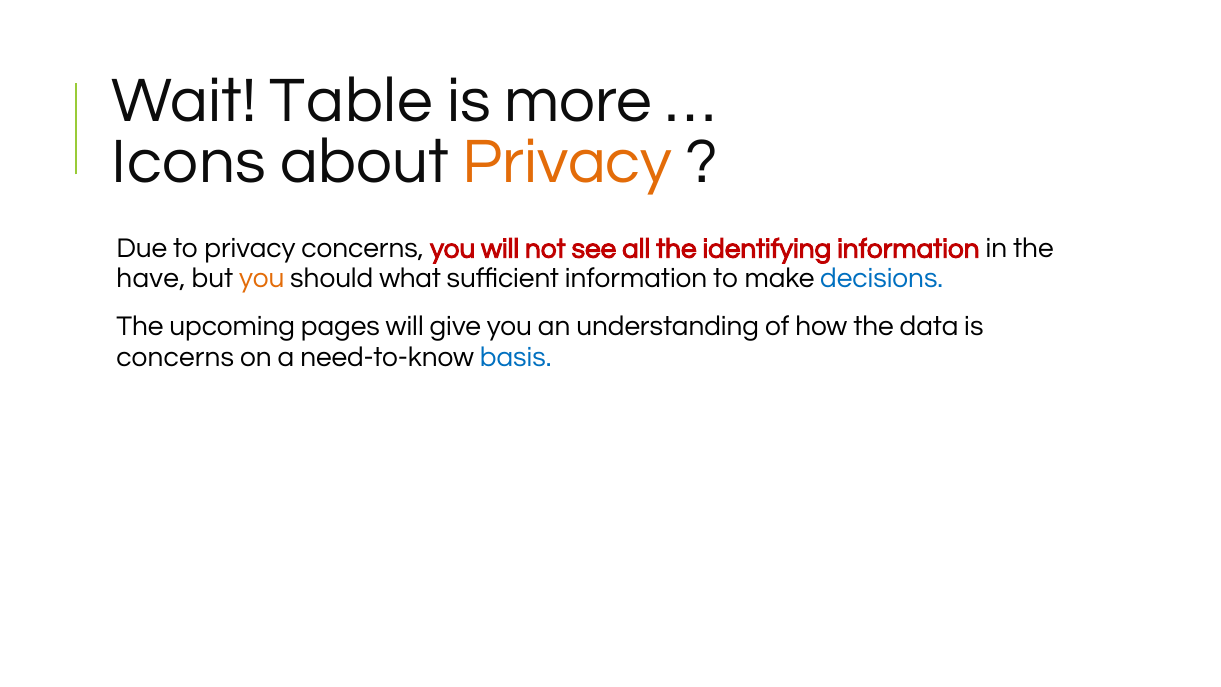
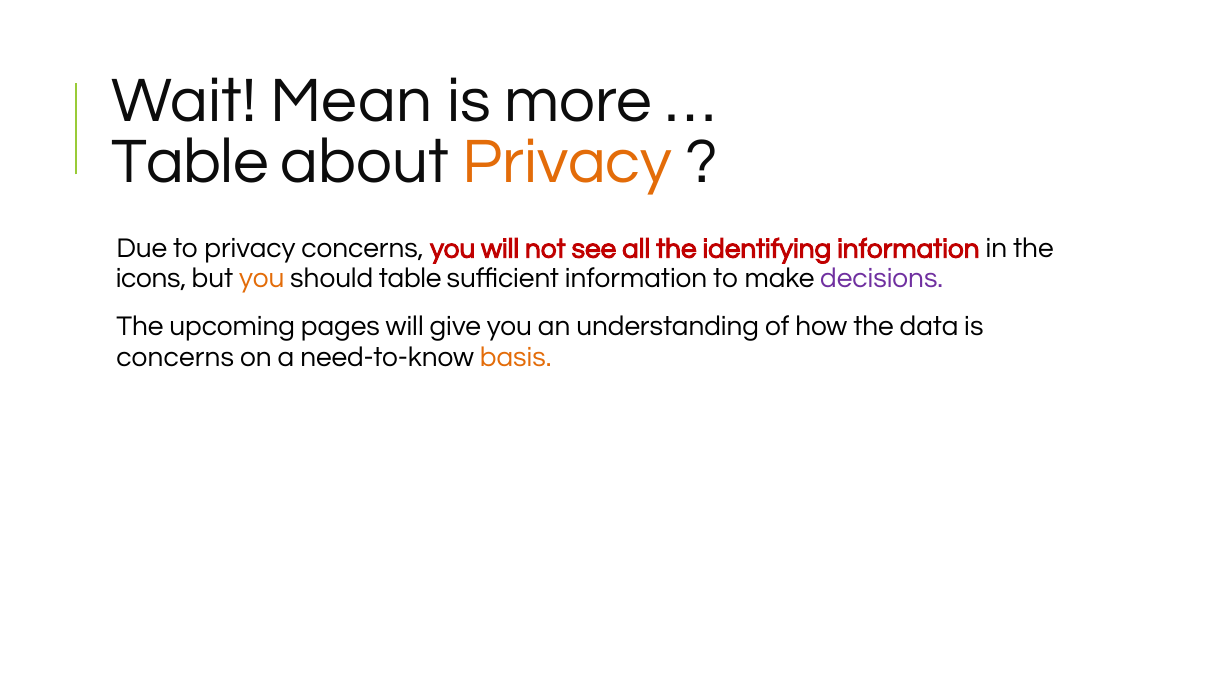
Table: Table -> Mean (351, 100)
Icons: Icons -> Table (190, 162)
have: have -> icons (151, 279)
should what: what -> table (410, 279)
decisions colour: blue -> purple (882, 279)
basis colour: blue -> orange (516, 357)
